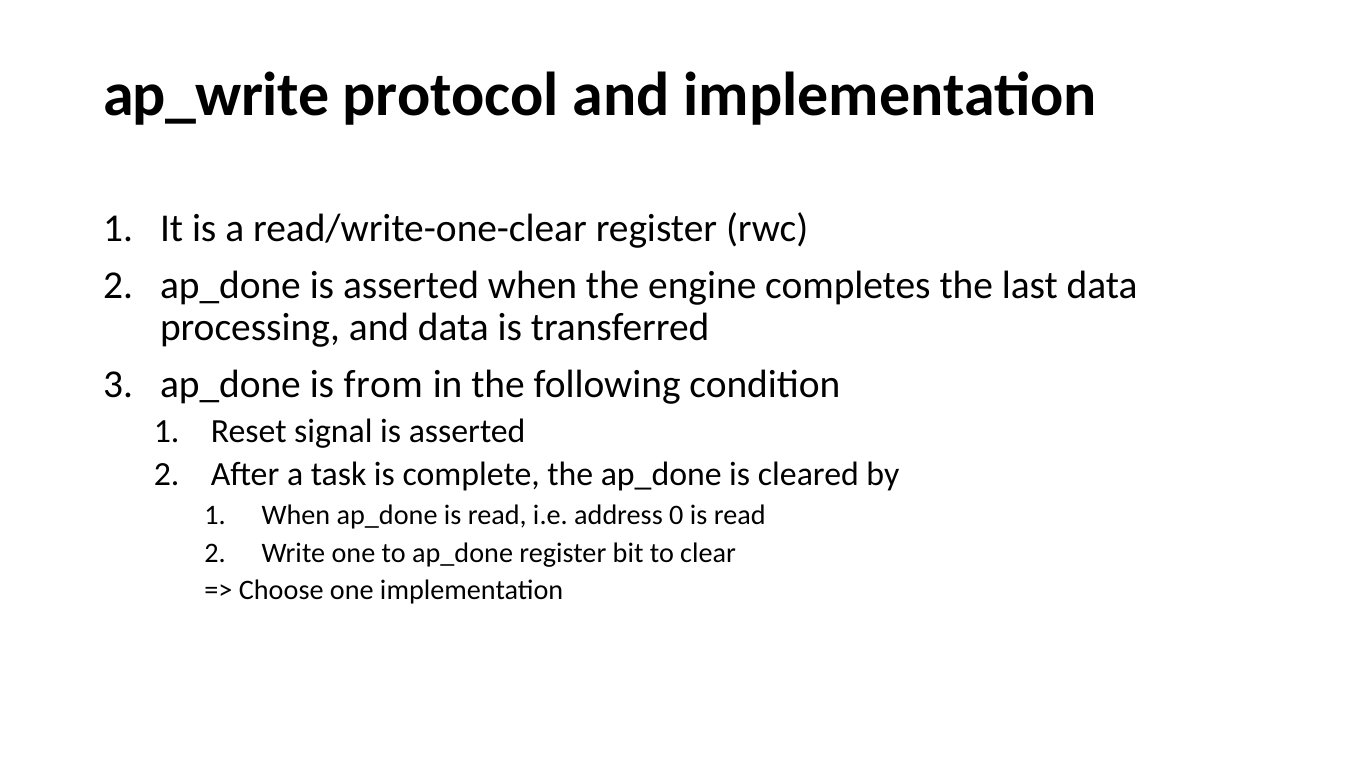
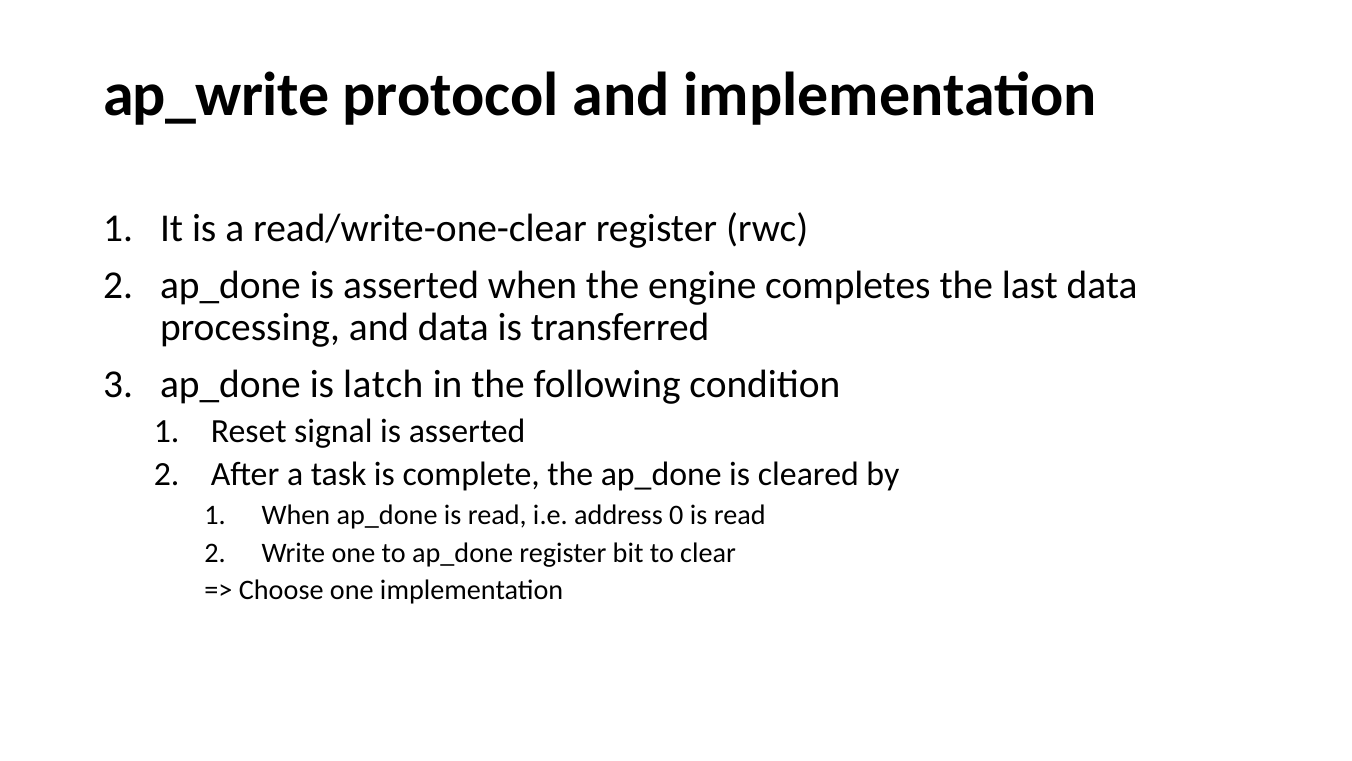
from: from -> latch (383, 384)
